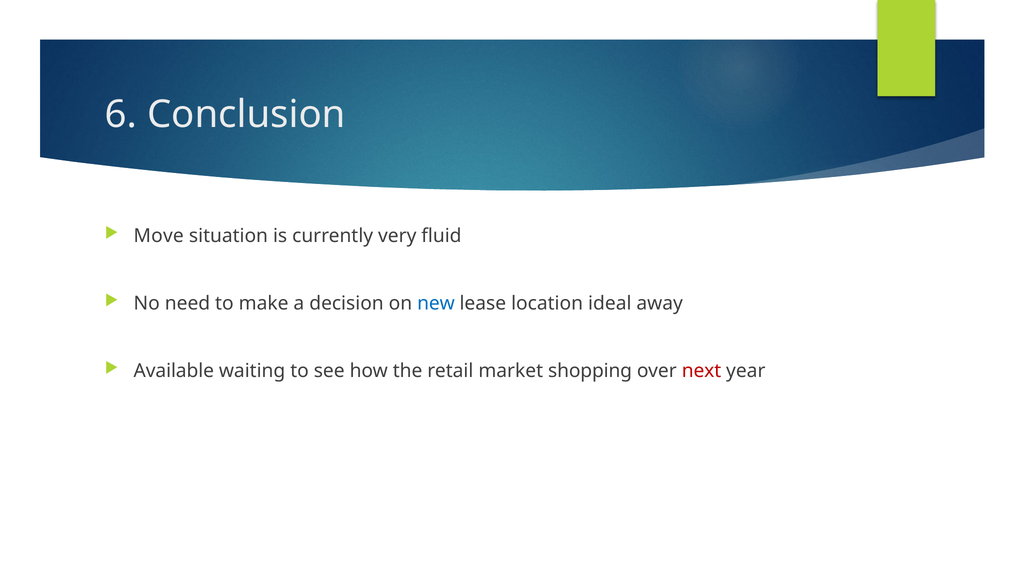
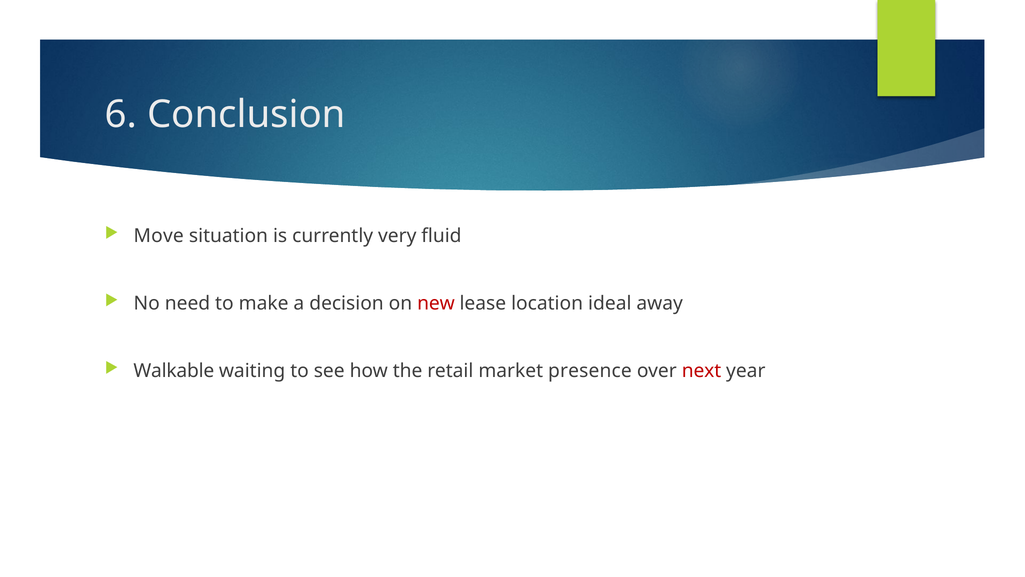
new colour: blue -> red (436, 303)
Available: Available -> Walkable (174, 371)
shopping: shopping -> presence (590, 371)
